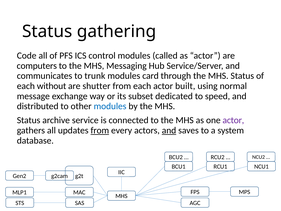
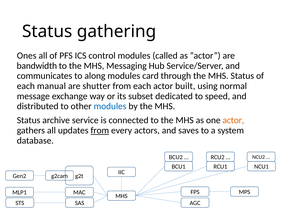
Code: Code -> Ones (27, 56)
computers: computers -> bandwidth (37, 66)
trunk: trunk -> along (95, 76)
without: without -> manual (51, 86)
actor colour: purple -> orange (233, 120)
and underline: present -> none (169, 130)
